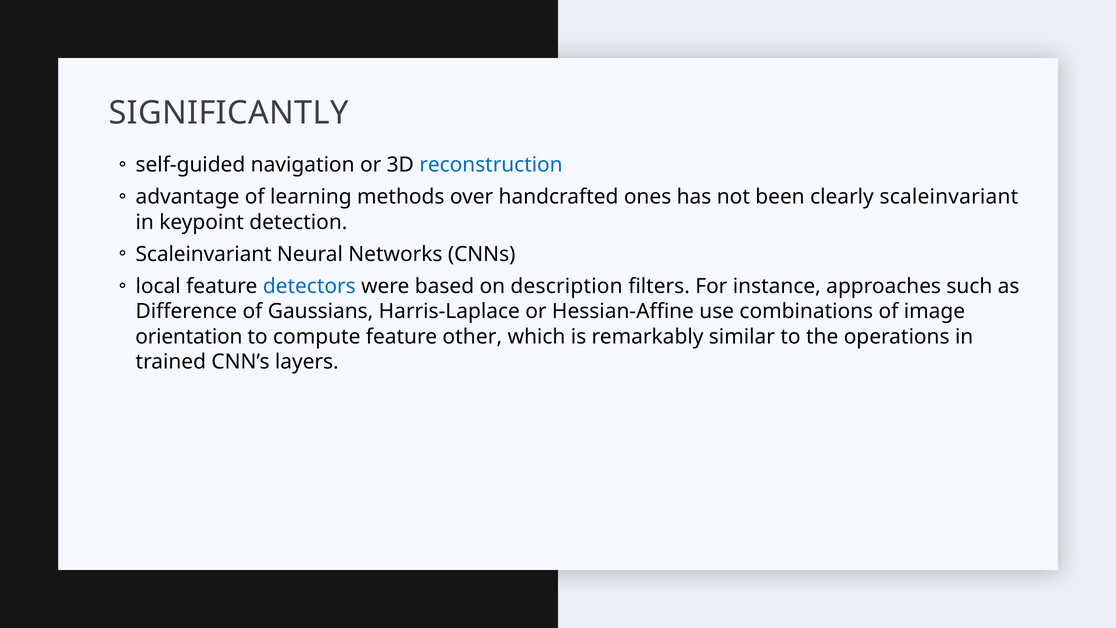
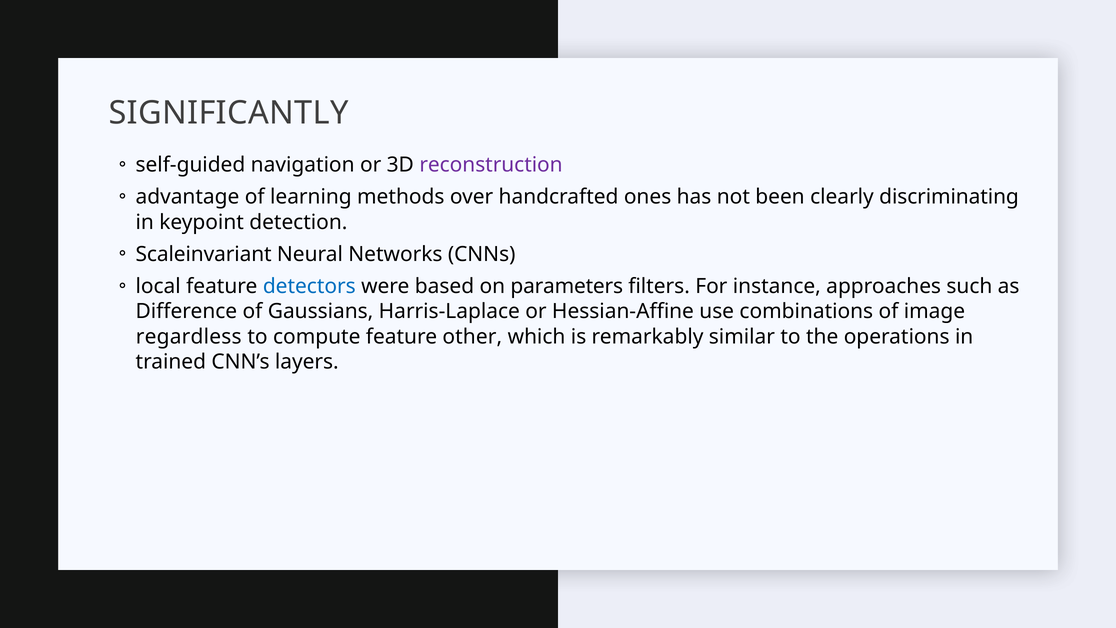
reconstruction colour: blue -> purple (491, 165)
clearly scaleinvariant: scaleinvariant -> discriminating (949, 197)
description: description -> parameters (567, 286)
orientation: orientation -> regardless (189, 336)
